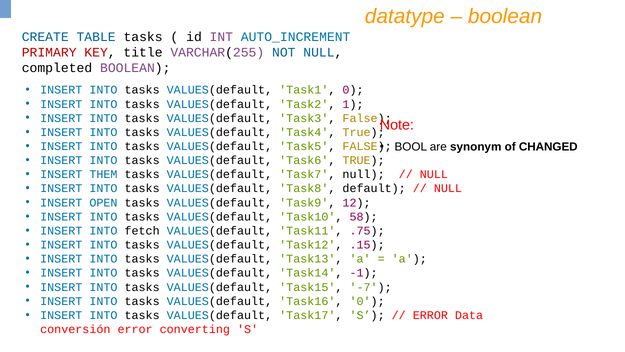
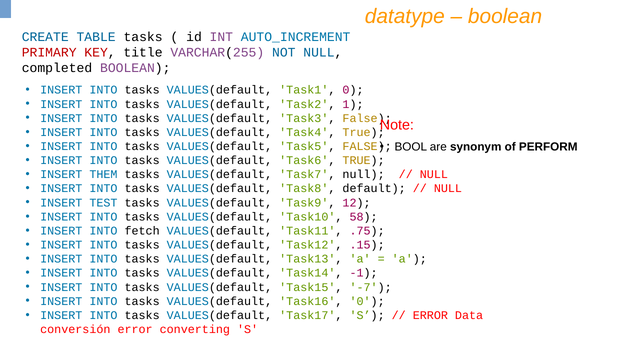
CHANGED: CHANGED -> PERFORM (548, 147)
OPEN: OPEN -> TEST (103, 202)
